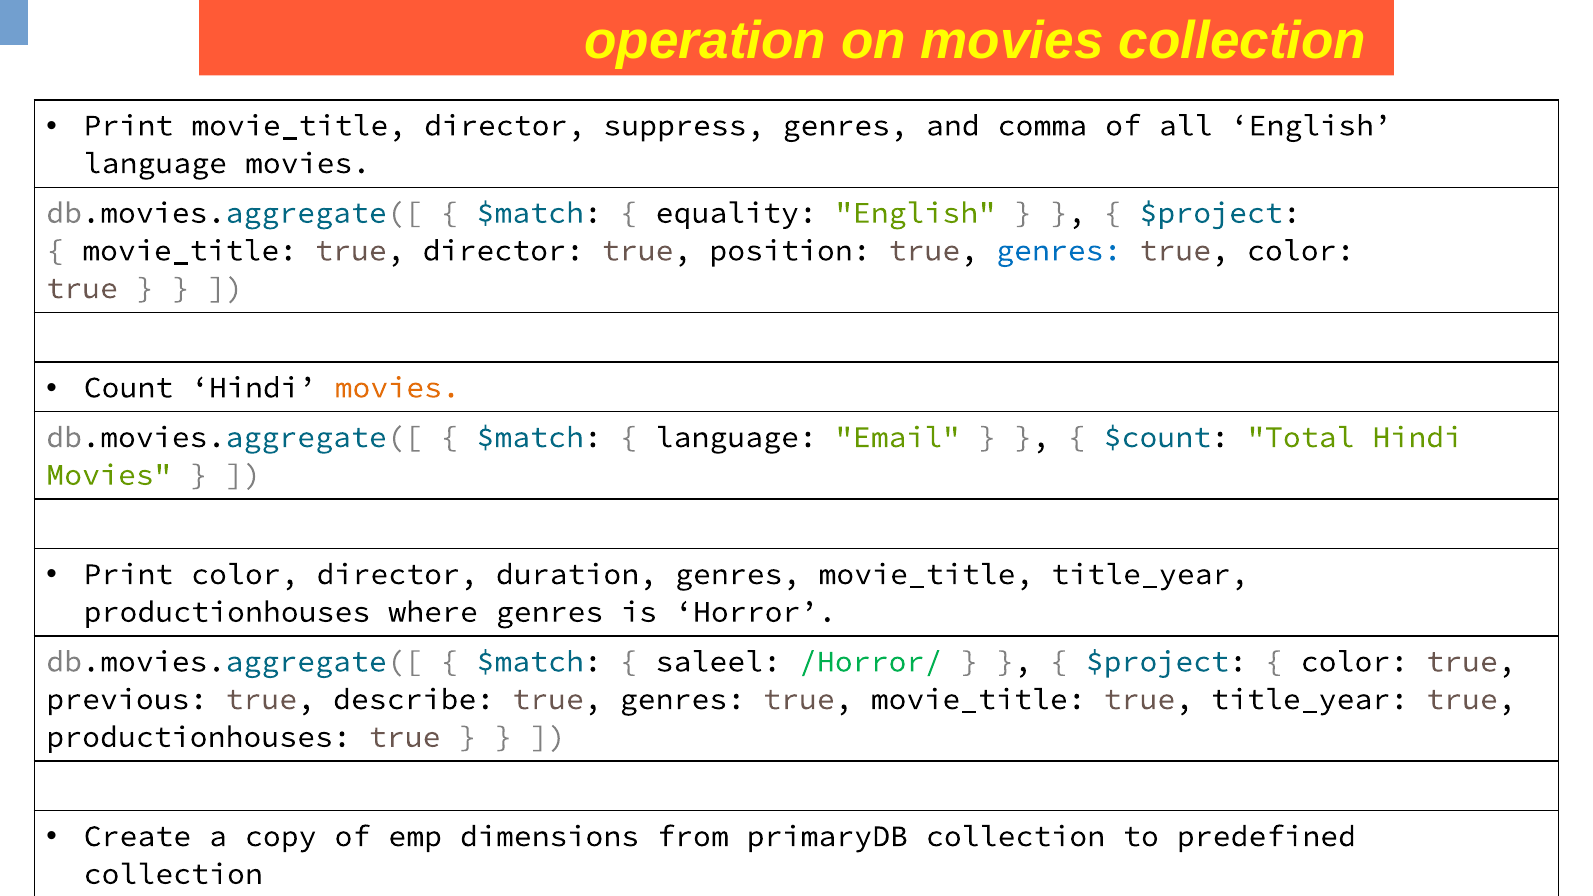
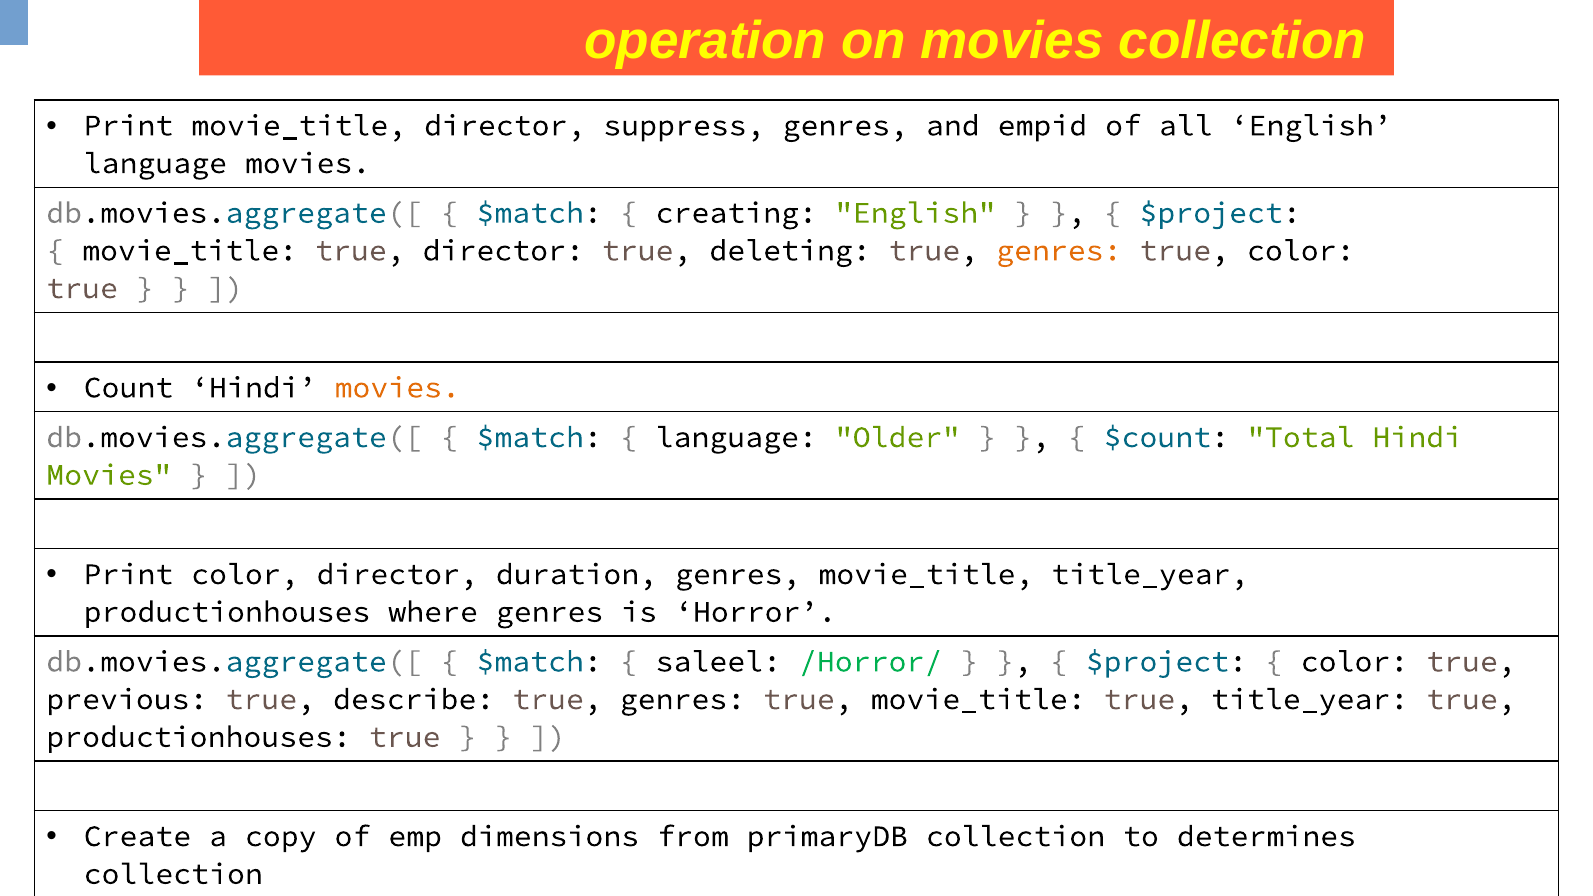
comma: comma -> empid (1042, 126)
equality: equality -> creating (736, 213)
position: position -> deleting (790, 251)
genres colour: blue -> orange (1059, 251)
Email: Email -> Older (898, 437)
predefined: predefined -> determines (1266, 836)
